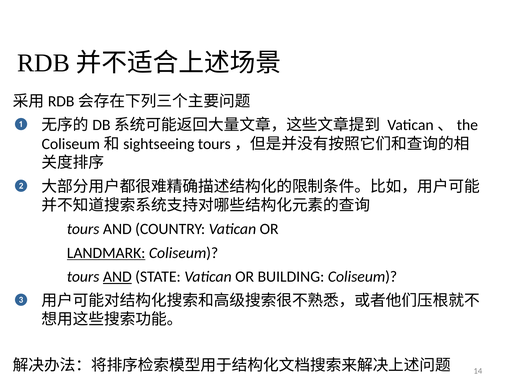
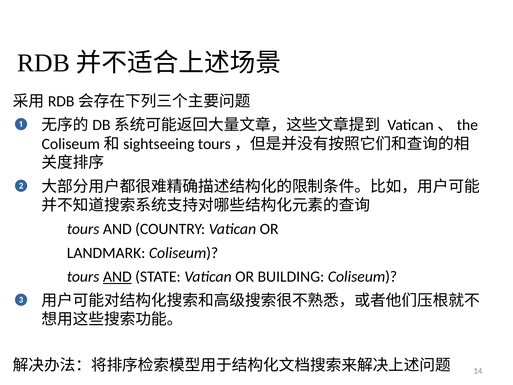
LANDMARK underline: present -> none (106, 253)
